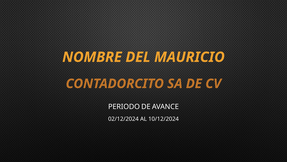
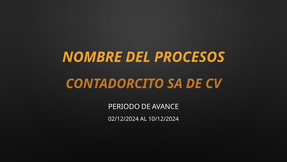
MAURICIO: MAURICIO -> PROCESOS (189, 57)
